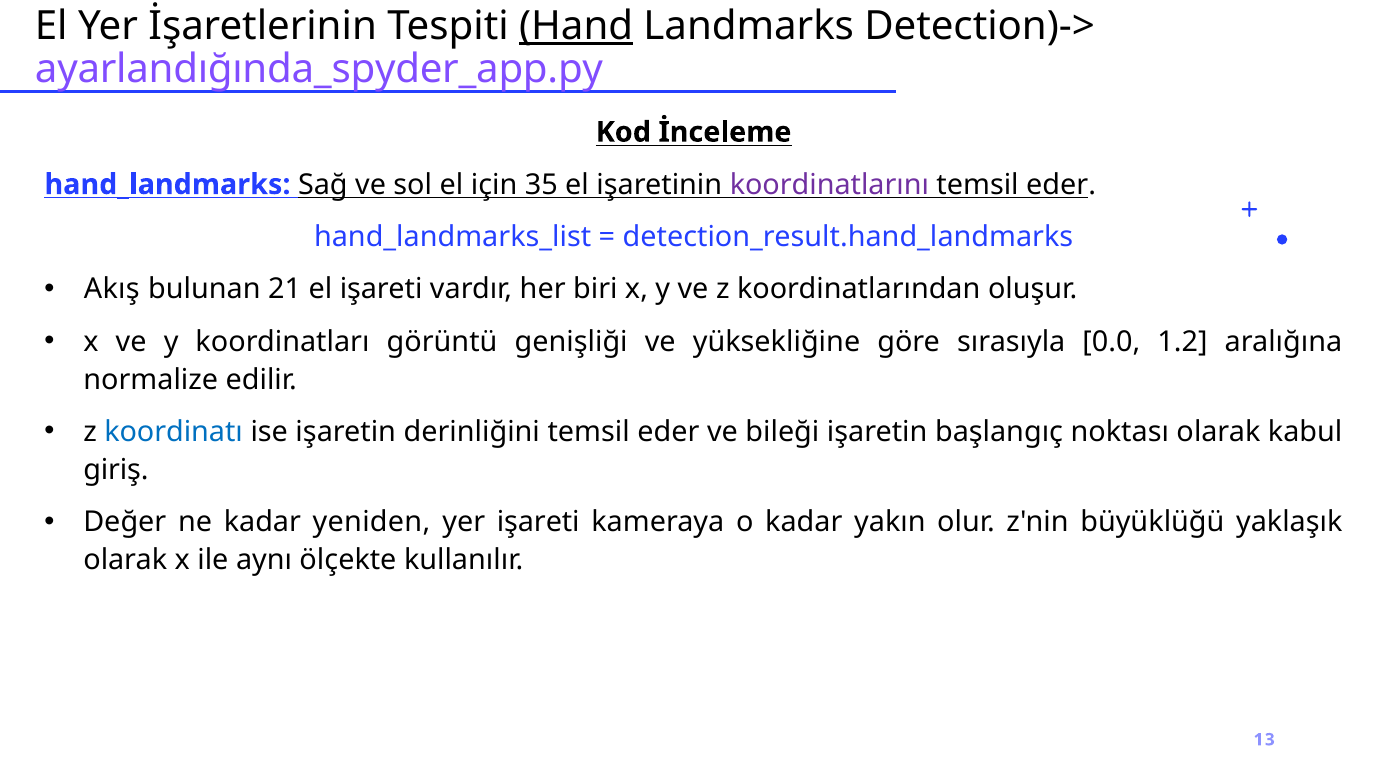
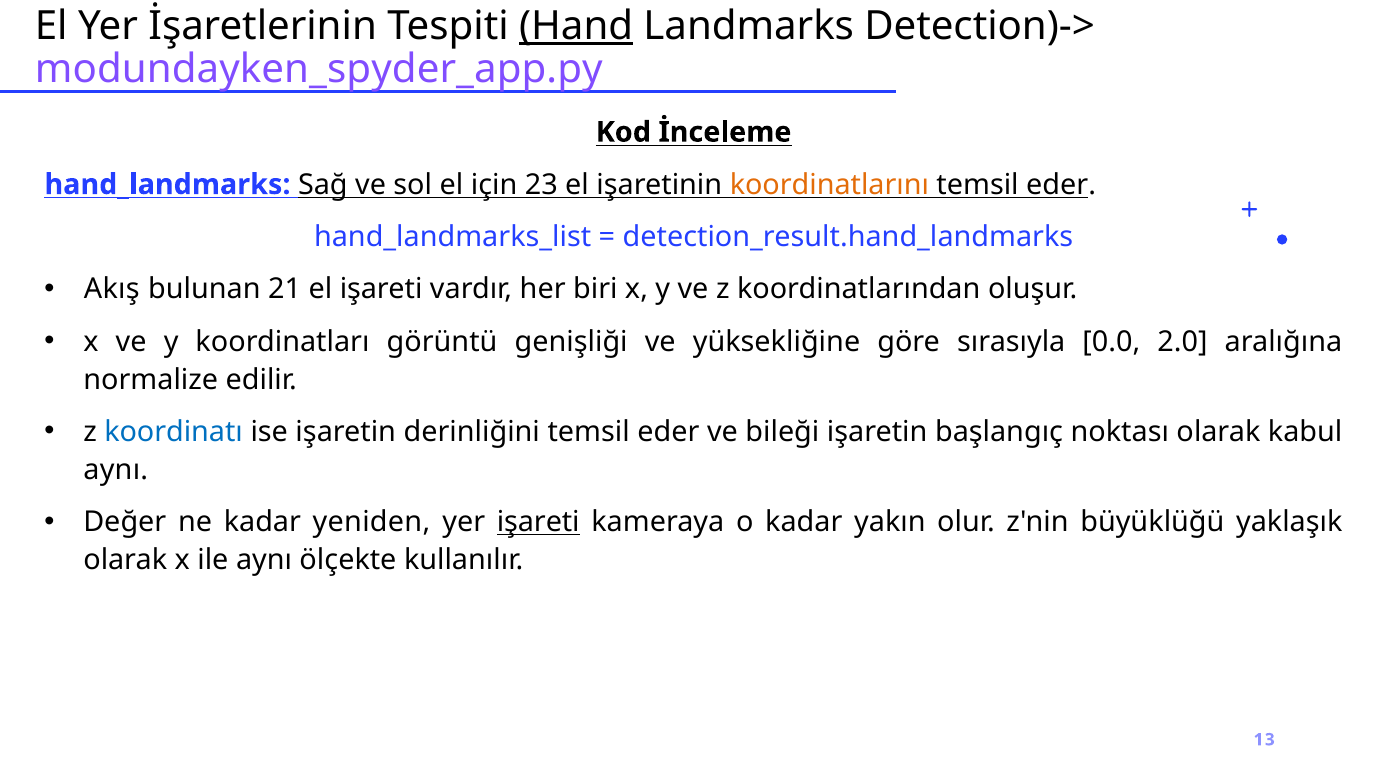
ayarlandığında_spyder_app.py: ayarlandığında_spyder_app.py -> modundayken_spyder_app.py (319, 70)
35: 35 -> 23 (541, 185)
koordinatlarını colour: purple -> orange (829, 185)
1.2: 1.2 -> 2.0 (1183, 342)
giriş: giriş -> aynı (116, 470)
işareti underline: none -> present (538, 522)
